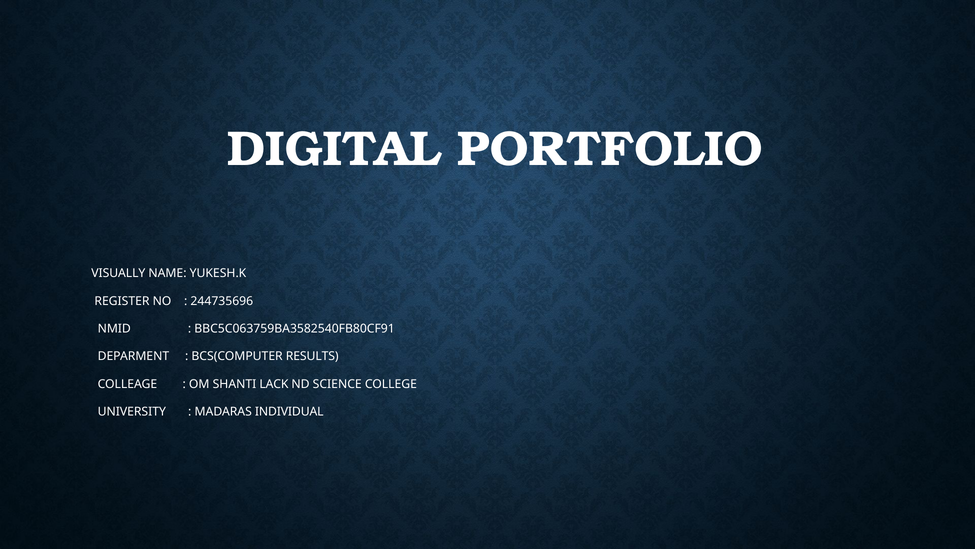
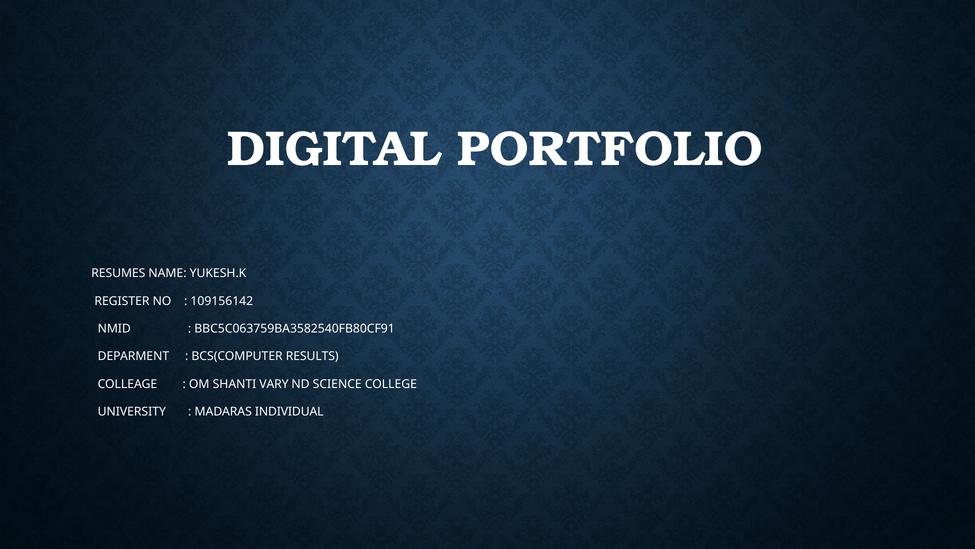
VISUALLY: VISUALLY -> RESUMES (118, 273)
244735696: 244735696 -> 109156142 (222, 301)
LACK: LACK -> VARY (274, 384)
